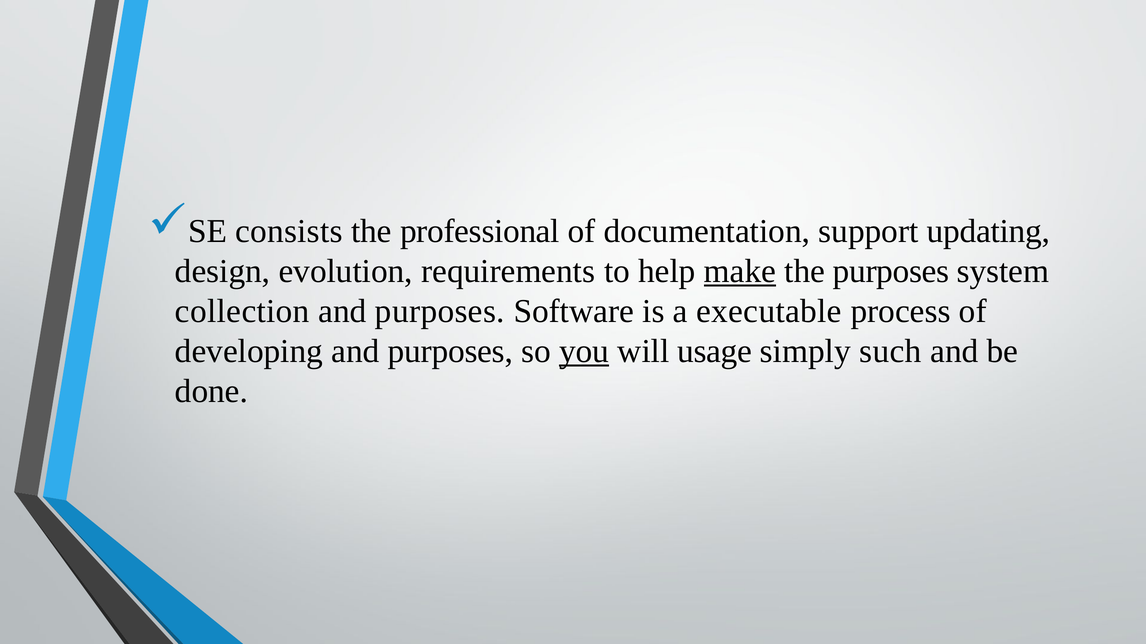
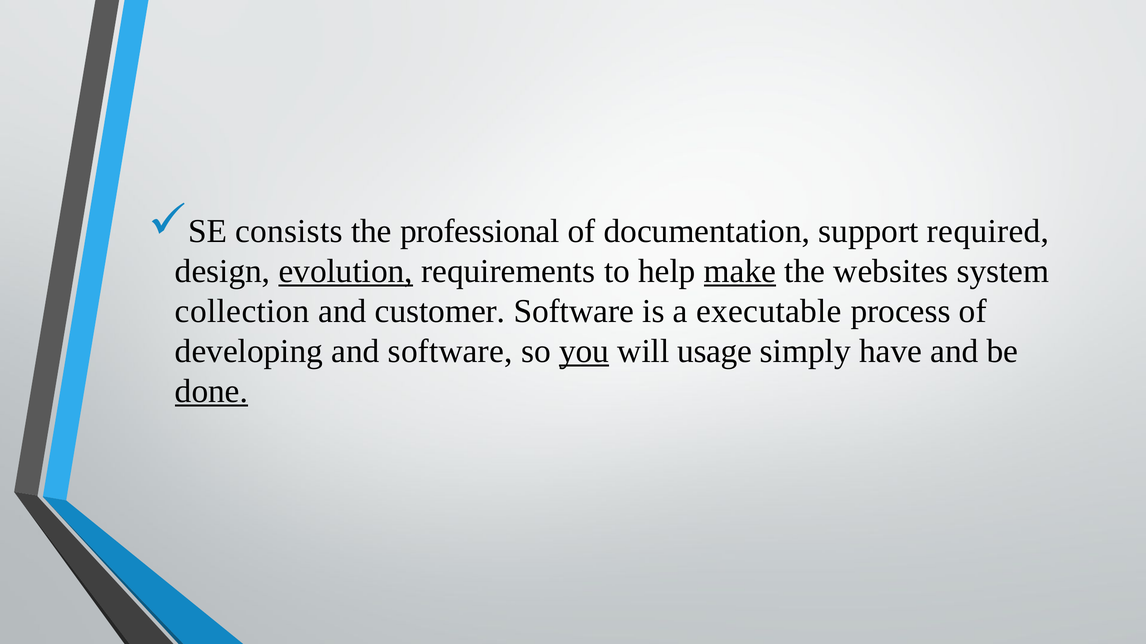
updating: updating -> required (988, 231)
evolution underline: none -> present (346, 271)
the purposes: purposes -> websites (891, 271)
purposes: purposes -> customer (440, 311)
developing and purposes: purposes -> software (450, 352)
such: such -> have (891, 352)
done underline: none -> present (212, 392)
